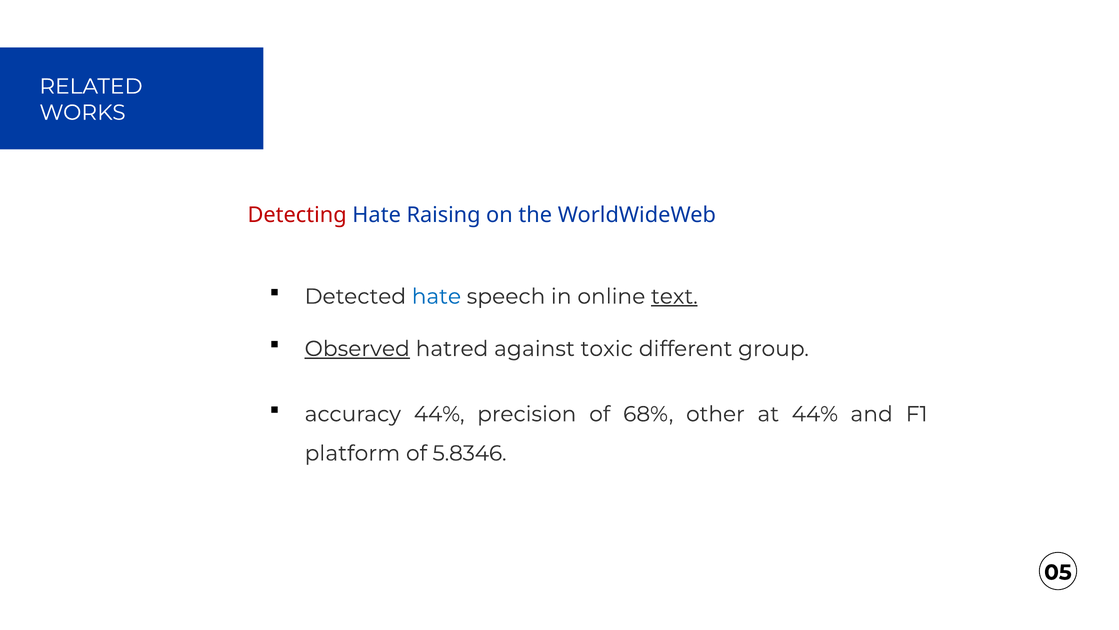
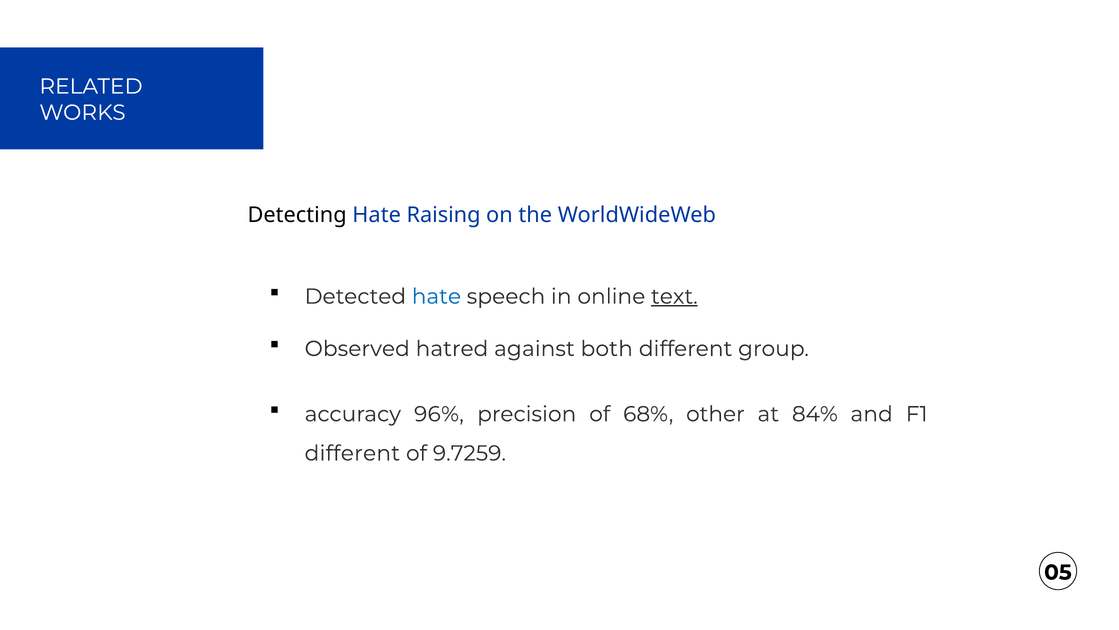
Detecting colour: red -> black (297, 215)
Observed underline: present -> none (357, 349)
toxic: toxic -> both (607, 349)
accuracy 44%: 44% -> 96% (439, 414)
at 44%: 44% -> 84% (815, 414)
platform: platform -> different (352, 453)
5.8346: 5.8346 -> 9.7259 (469, 453)
